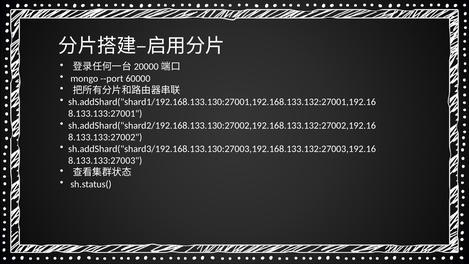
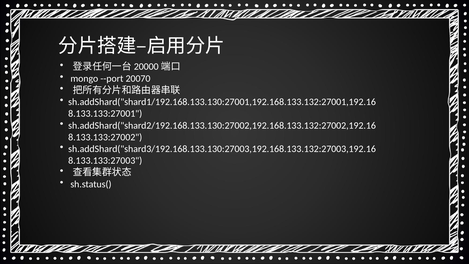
60000: 60000 -> 20070 (138, 78)
